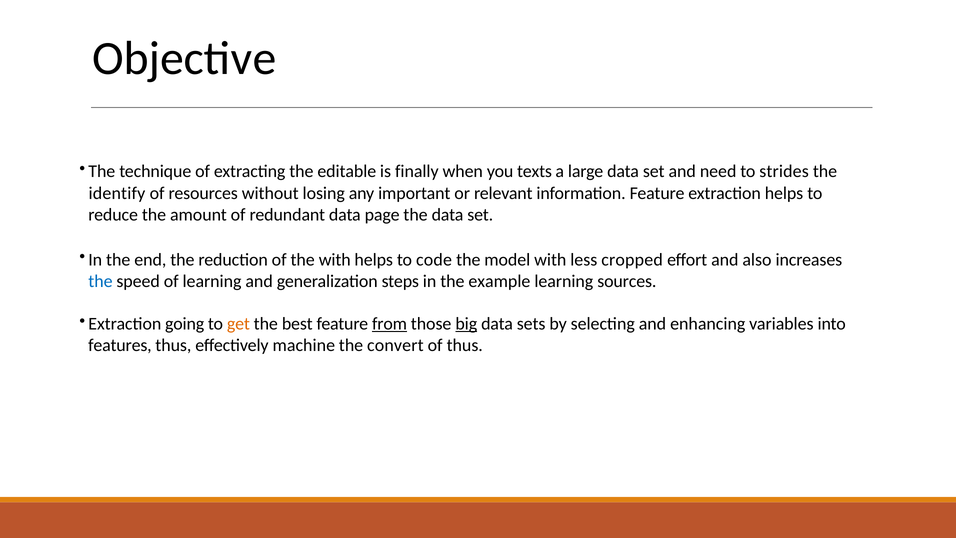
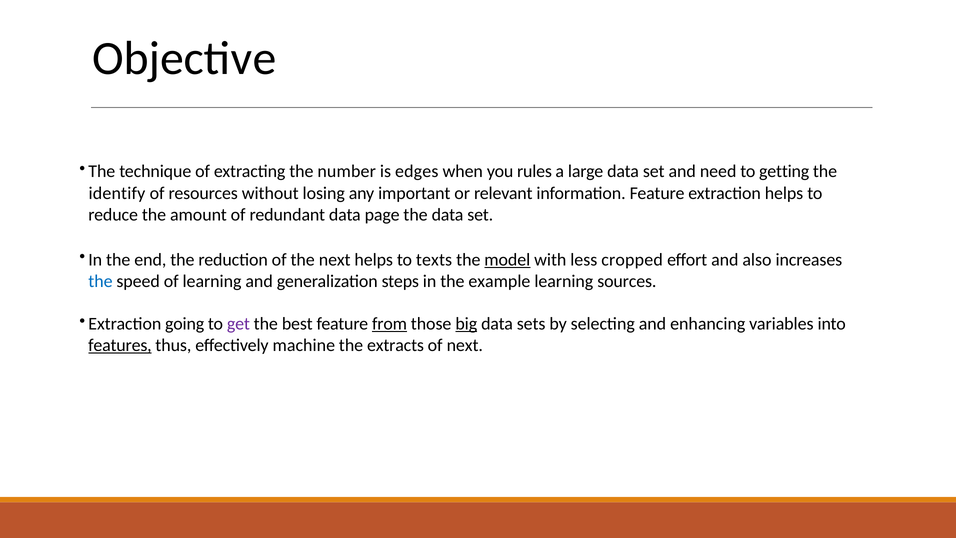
editable: editable -> number (347, 171)
finally: finally -> edges (417, 171)
texts: texts -> rules (534, 171)
strides: strides -> getting (784, 171)
the with: with -> next (335, 260)
code: code -> texts (434, 260)
model underline: none -> present (507, 260)
get colour: orange -> purple (238, 324)
features underline: none -> present (120, 345)
convert: convert -> extracts (396, 345)
of thus: thus -> next (465, 345)
